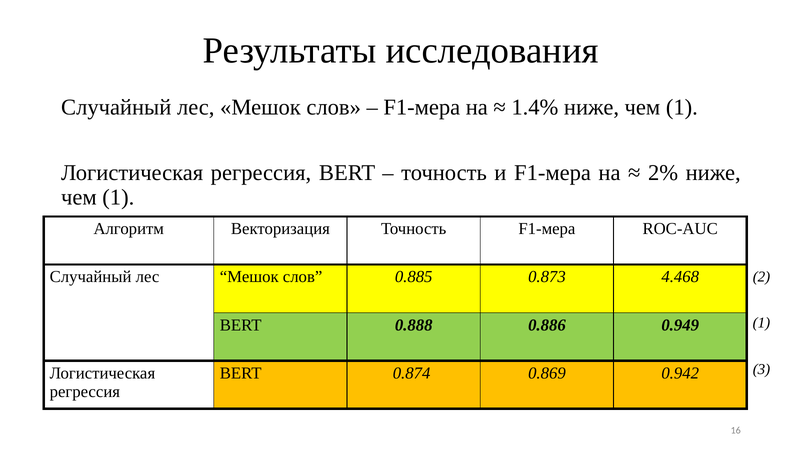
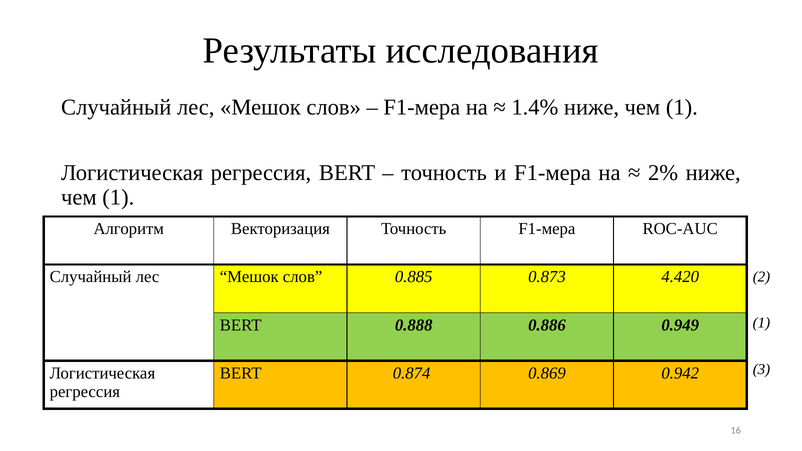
4.468: 4.468 -> 4.420 (680, 277)
